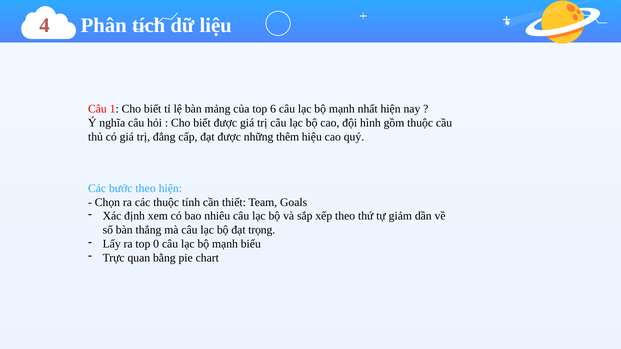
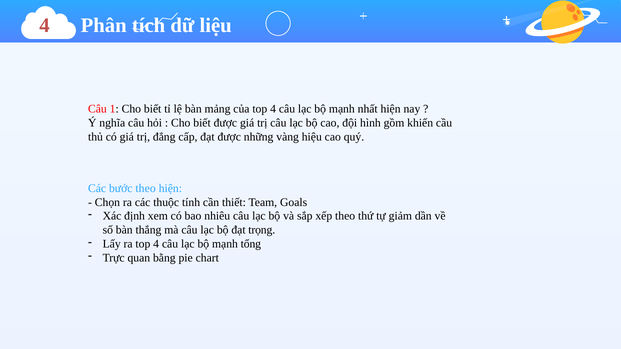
của top 6: 6 -> 4 (273, 109)
gồm thuộc: thuộc -> khiến (420, 123)
thêm: thêm -> vàng (288, 137)
ra top 0: 0 -> 4 (156, 244)
biểu: biểu -> tổng (251, 244)
